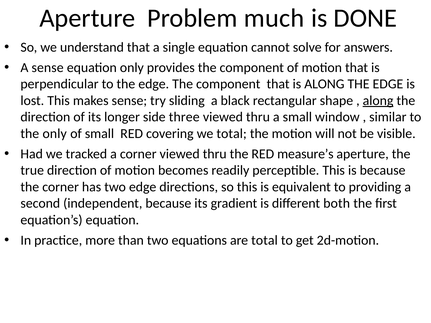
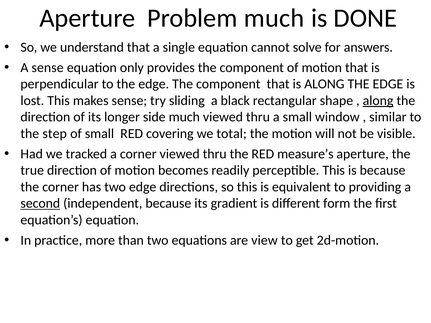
side three: three -> much (184, 117)
the only: only -> step (55, 134)
second underline: none -> present (40, 204)
both: both -> form (337, 204)
are total: total -> view (264, 240)
